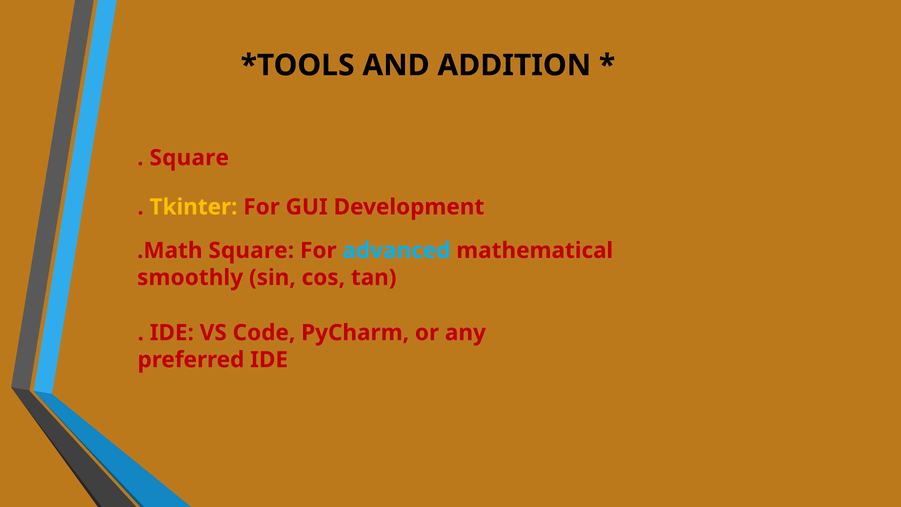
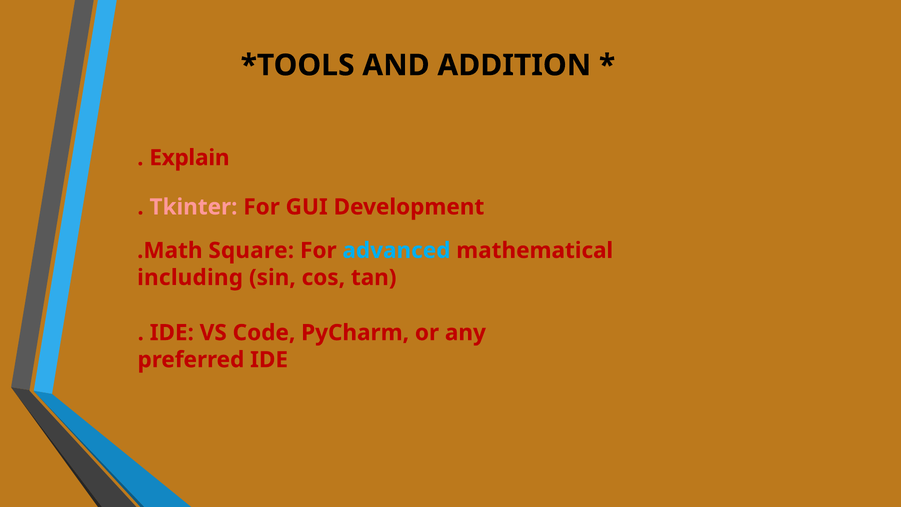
Square: Square -> Explain (189, 158)
Tkinter colour: yellow -> pink (193, 207)
smoothly: smoothly -> including (190, 277)
